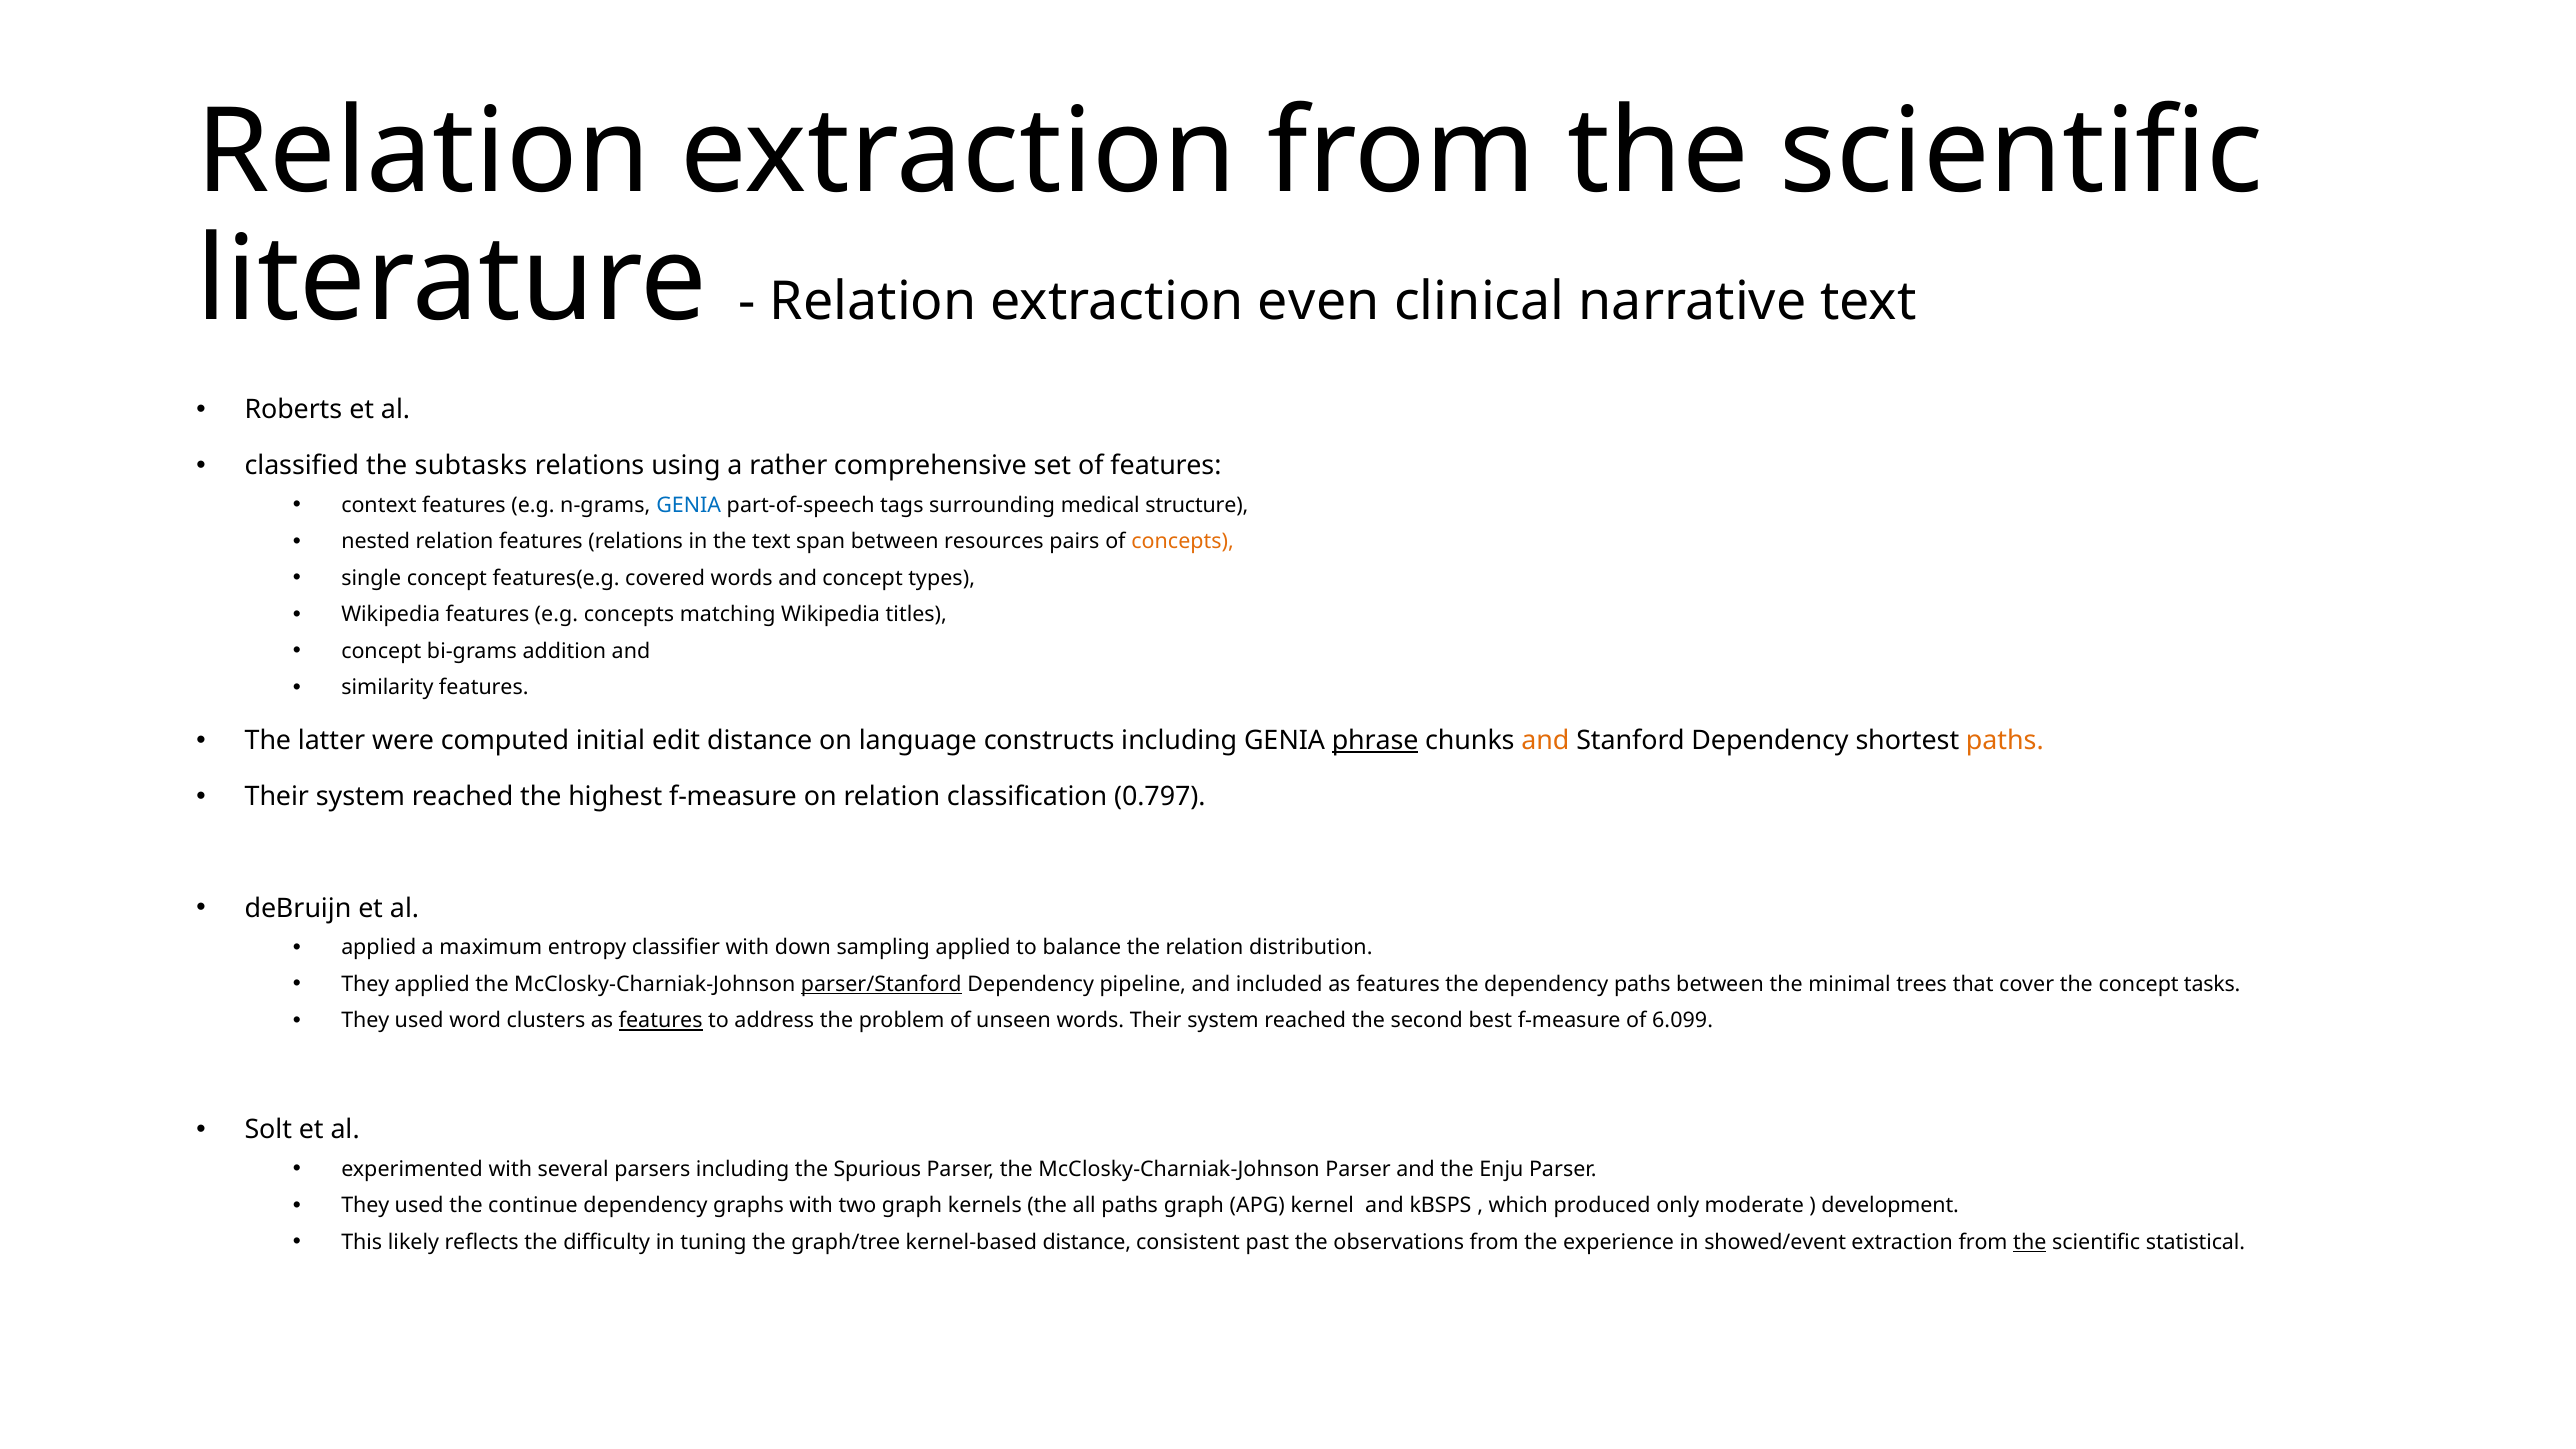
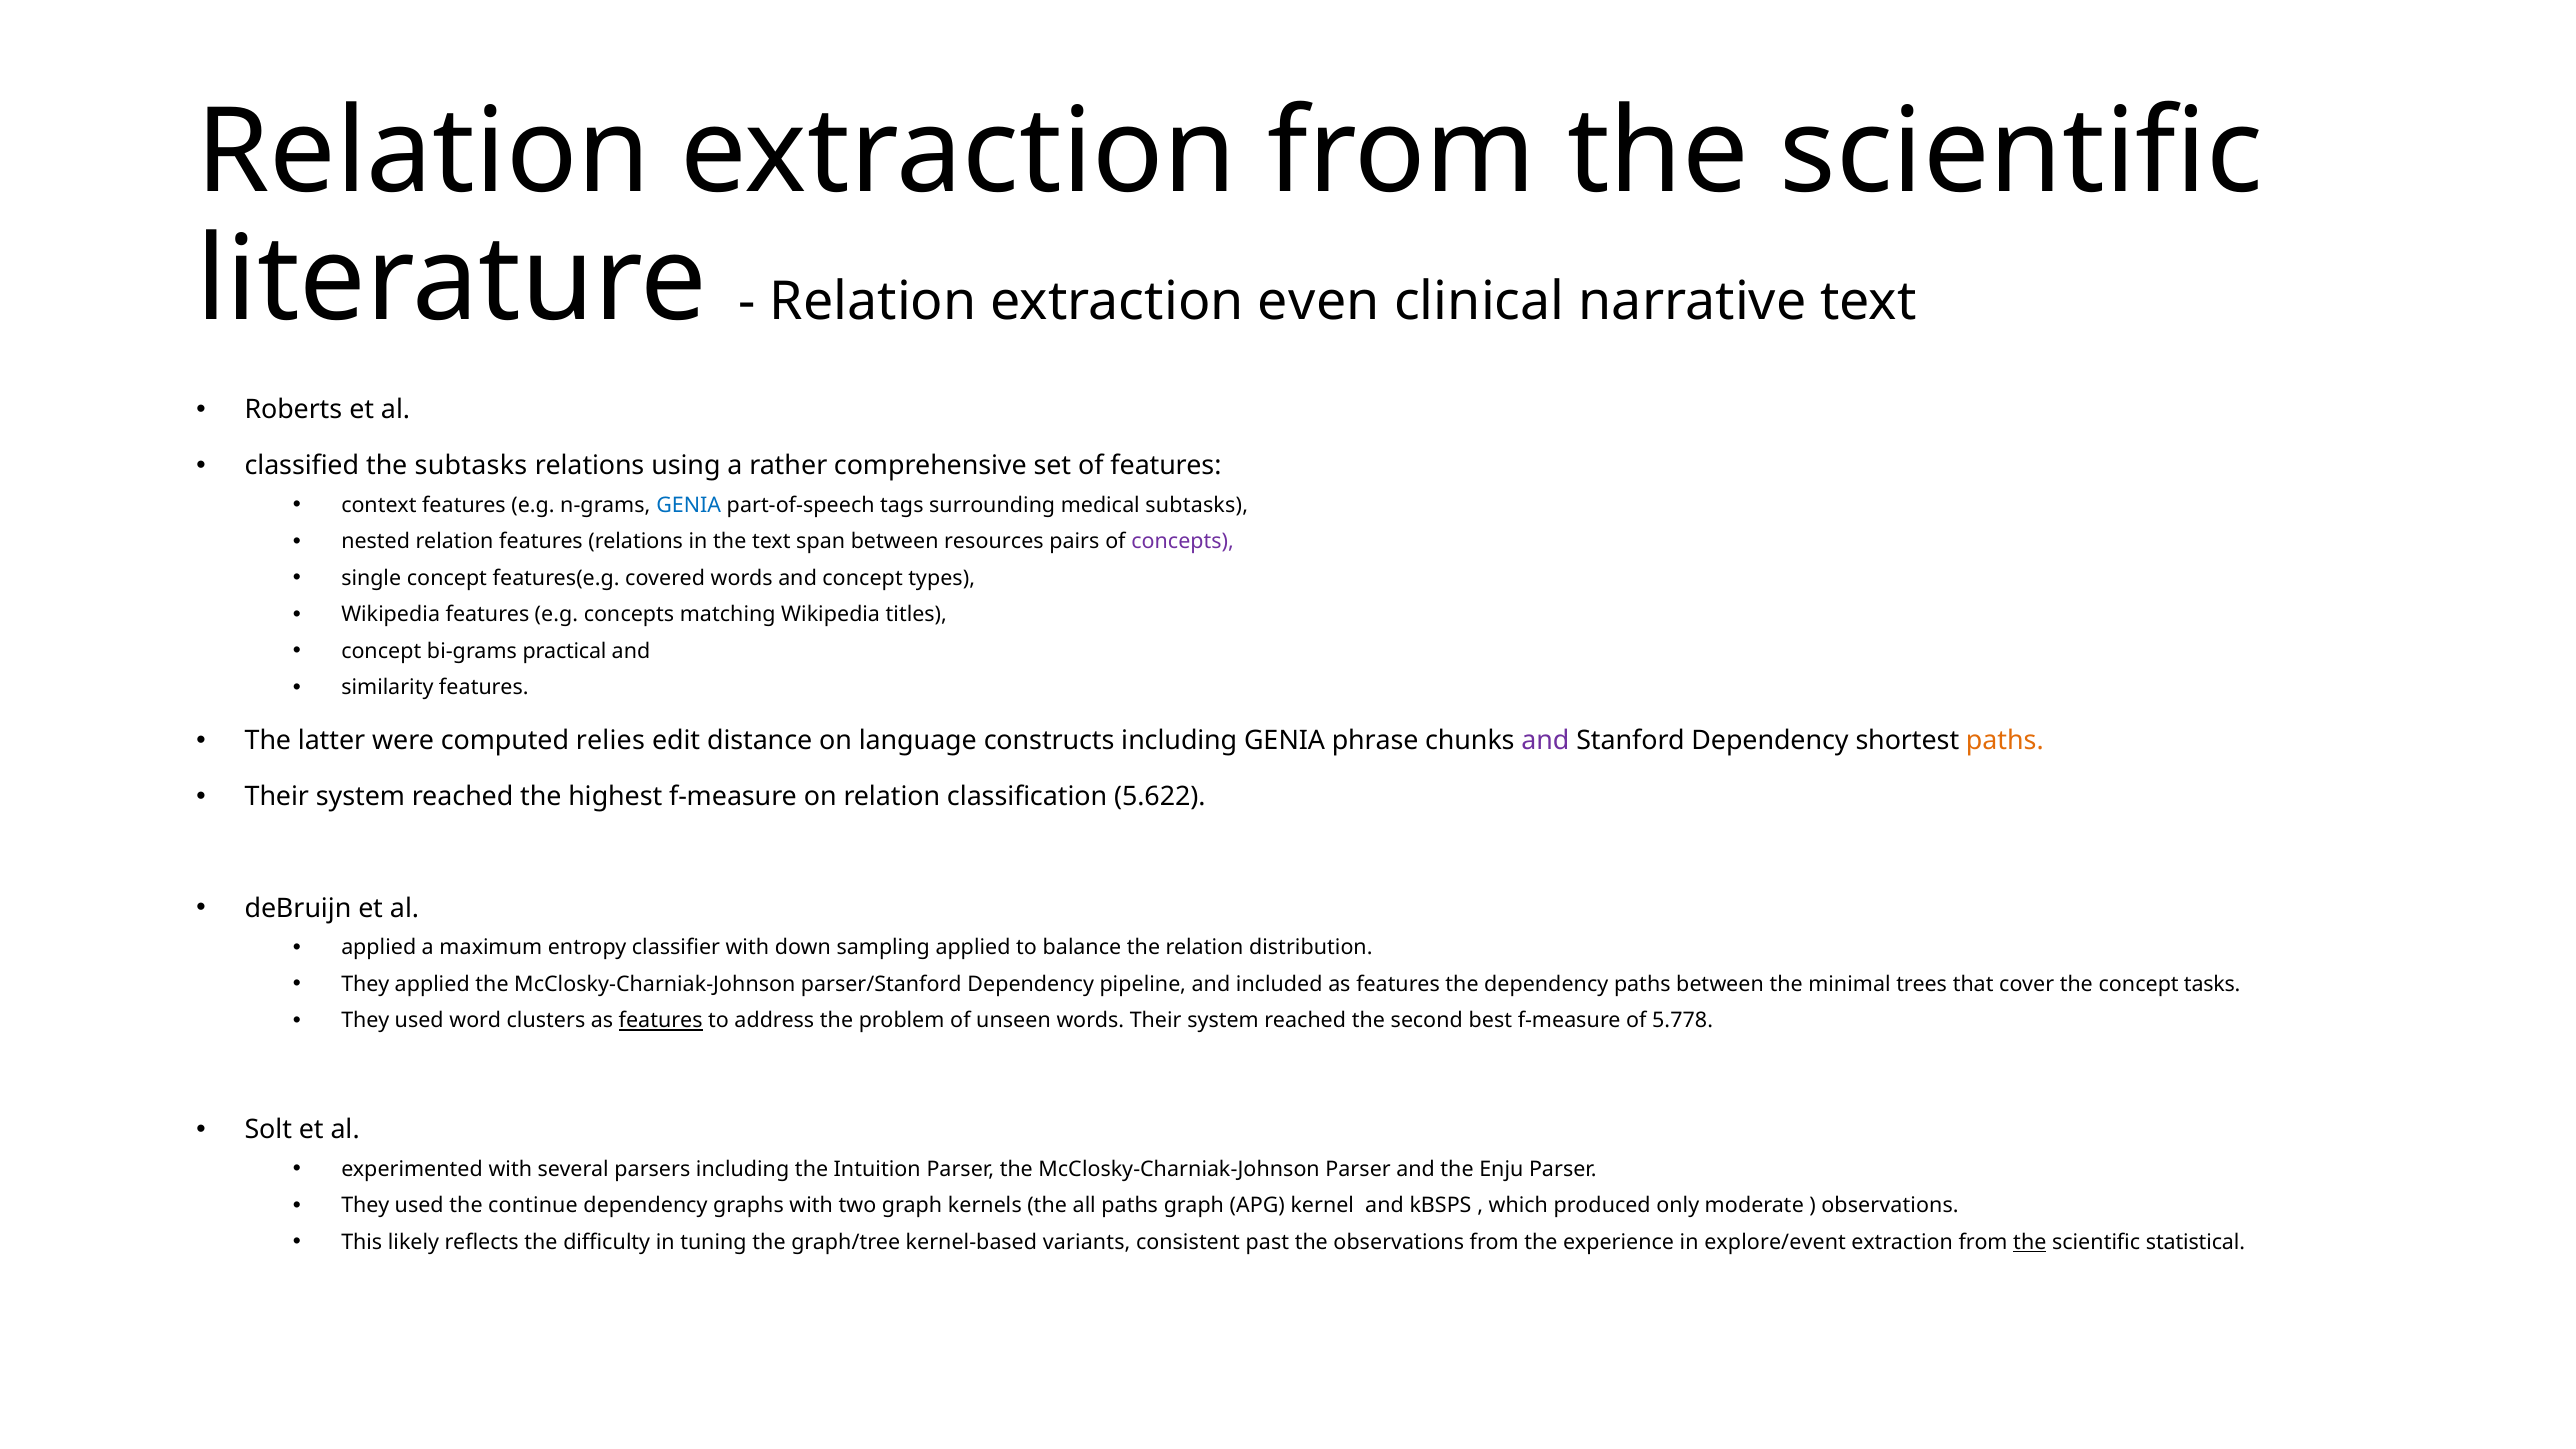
medical structure: structure -> subtasks (1197, 505)
concepts colour: orange -> purple (1183, 542)
addition: addition -> practical (565, 651)
initial: initial -> relies (610, 741)
phrase underline: present -> none (1375, 741)
and colour: orange -> purple (1545, 741)
0.797: 0.797 -> 5.622 (1160, 796)
parser/Stanford underline: present -> none (881, 984)
6.099: 6.099 -> 5.778 (1683, 1021)
Spurious: Spurious -> Intuition (877, 1169)
development: development -> observations (1890, 1206)
kernel-based distance: distance -> variants (1087, 1242)
showed/event: showed/event -> explore/event (1775, 1242)
